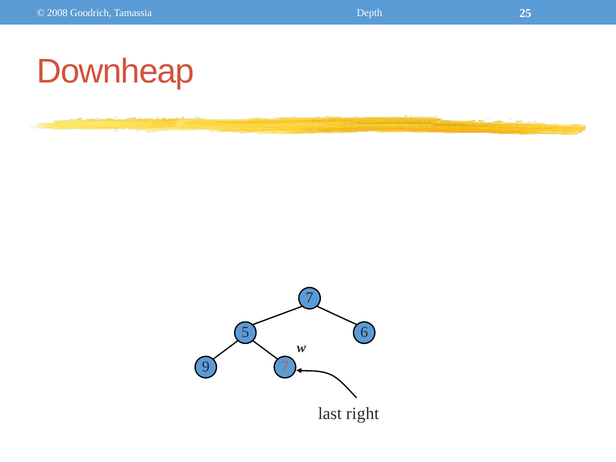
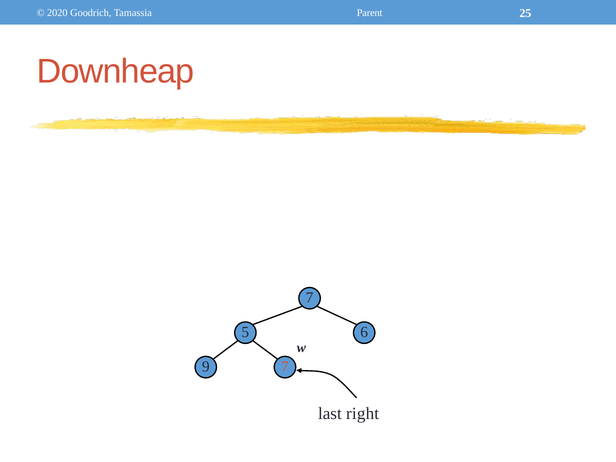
2008: 2008 -> 2020 (57, 13)
Depth: Depth -> Parent (370, 13)
